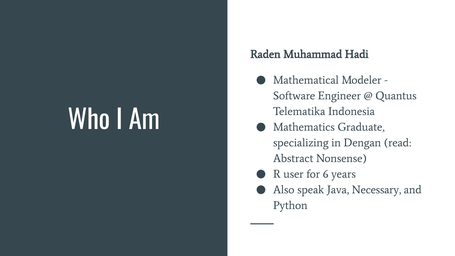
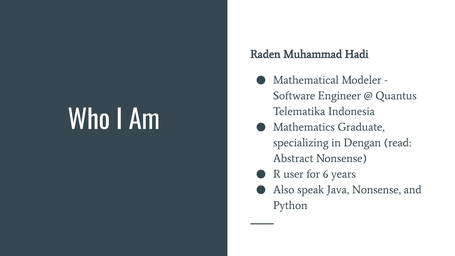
Java Necessary: Necessary -> Nonsense (377, 190)
